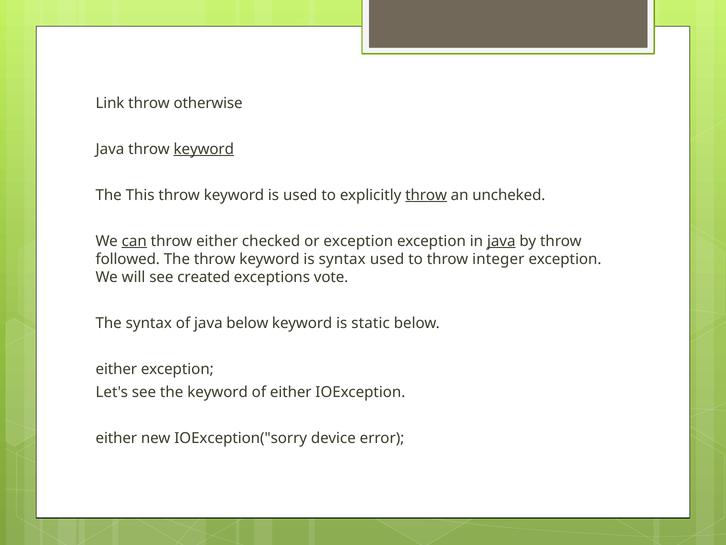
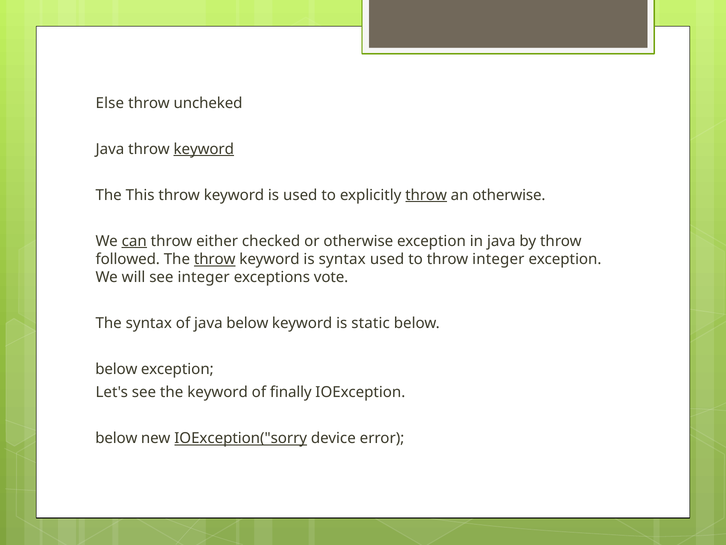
Link: Link -> Else (110, 103)
otherwise: otherwise -> uncheked (208, 103)
an uncheked: uncheked -> otherwise (509, 195)
or exception: exception -> otherwise (358, 241)
java underline: present -> none (501, 241)
throw underline: none -> present (215, 259)
see created: created -> integer (204, 277)
either: either -> below (116, 369)
of either: either -> finally (291, 392)
either: either -> below (116, 438)
IOException("sorry underline: none -> present (241, 438)
